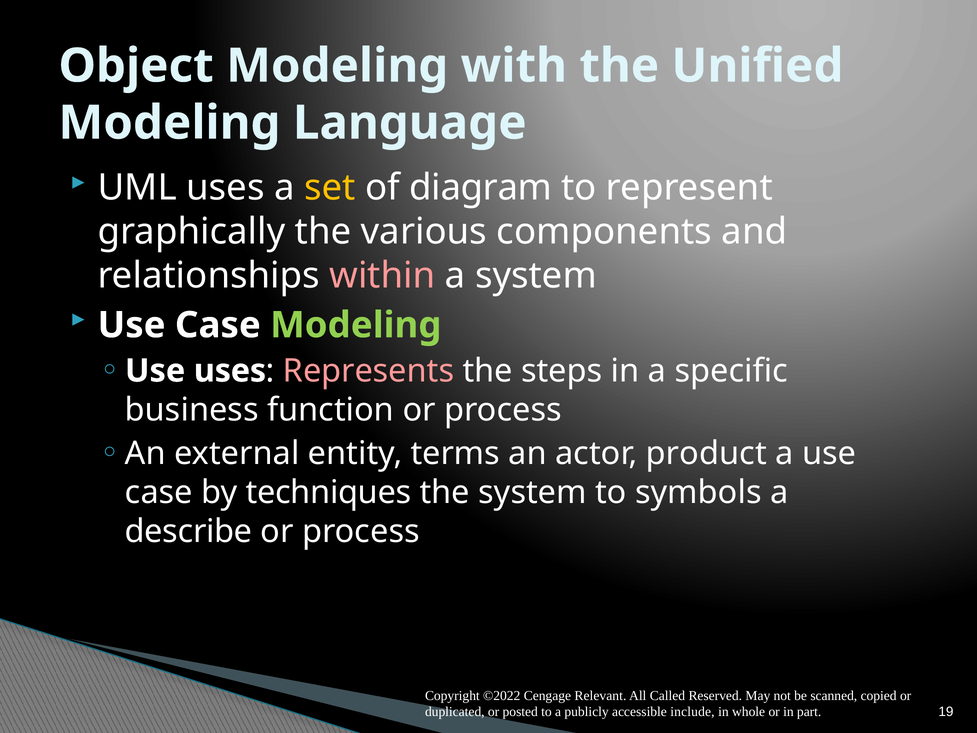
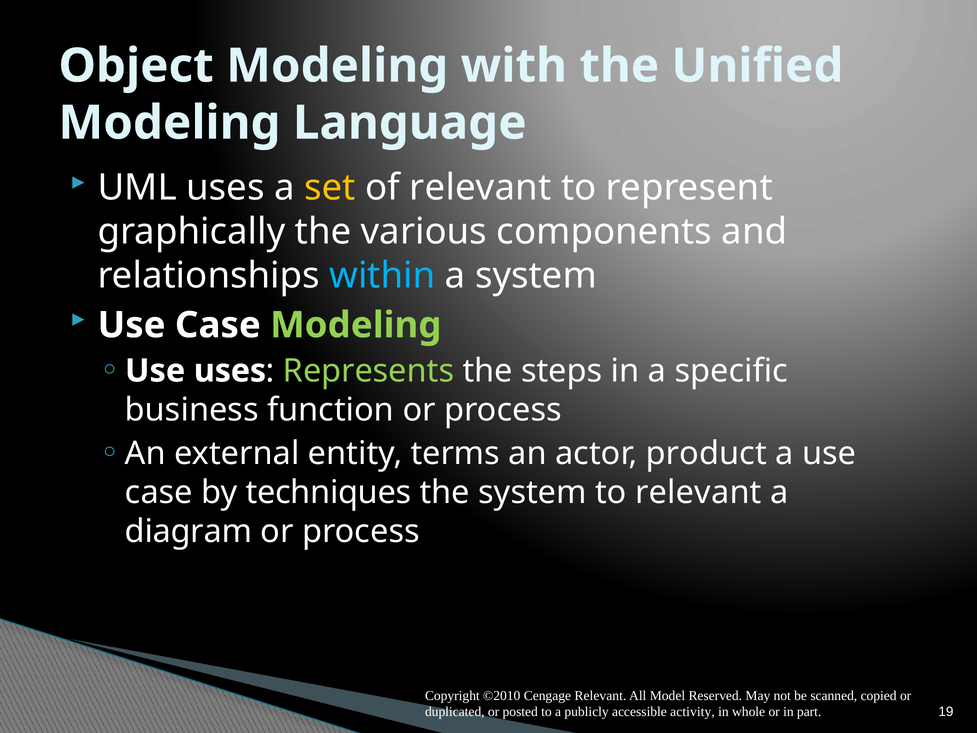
of diagram: diagram -> relevant (480, 188)
within colour: pink -> light blue (382, 276)
Represents colour: pink -> light green (368, 371)
to symbols: symbols -> relevant (698, 492)
describe: describe -> diagram (189, 531)
©2022: ©2022 -> ©2010 (502, 695)
Called: Called -> Model (667, 695)
include: include -> activity (693, 712)
